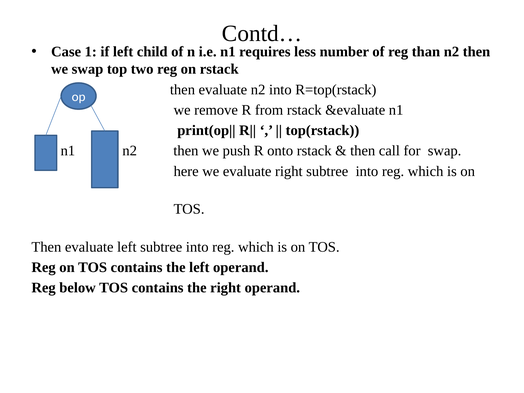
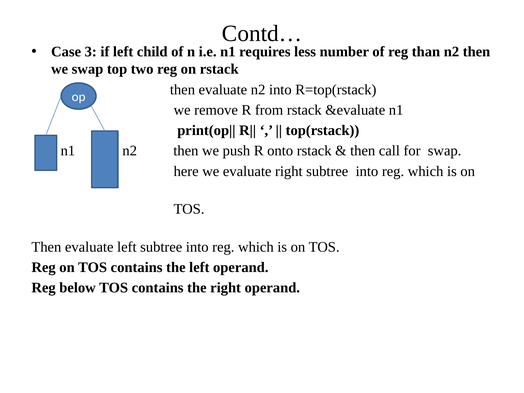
1: 1 -> 3 (91, 52)
